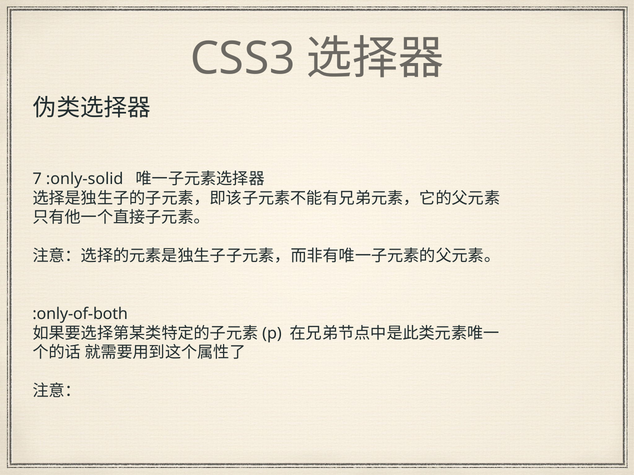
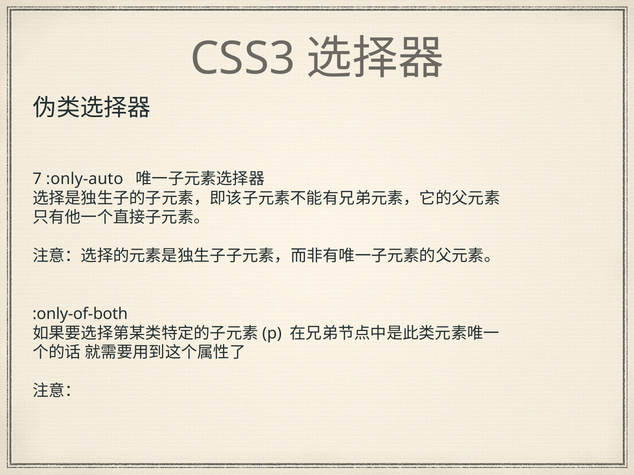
:only-solid: :only-solid -> :only-auto (85, 179)
